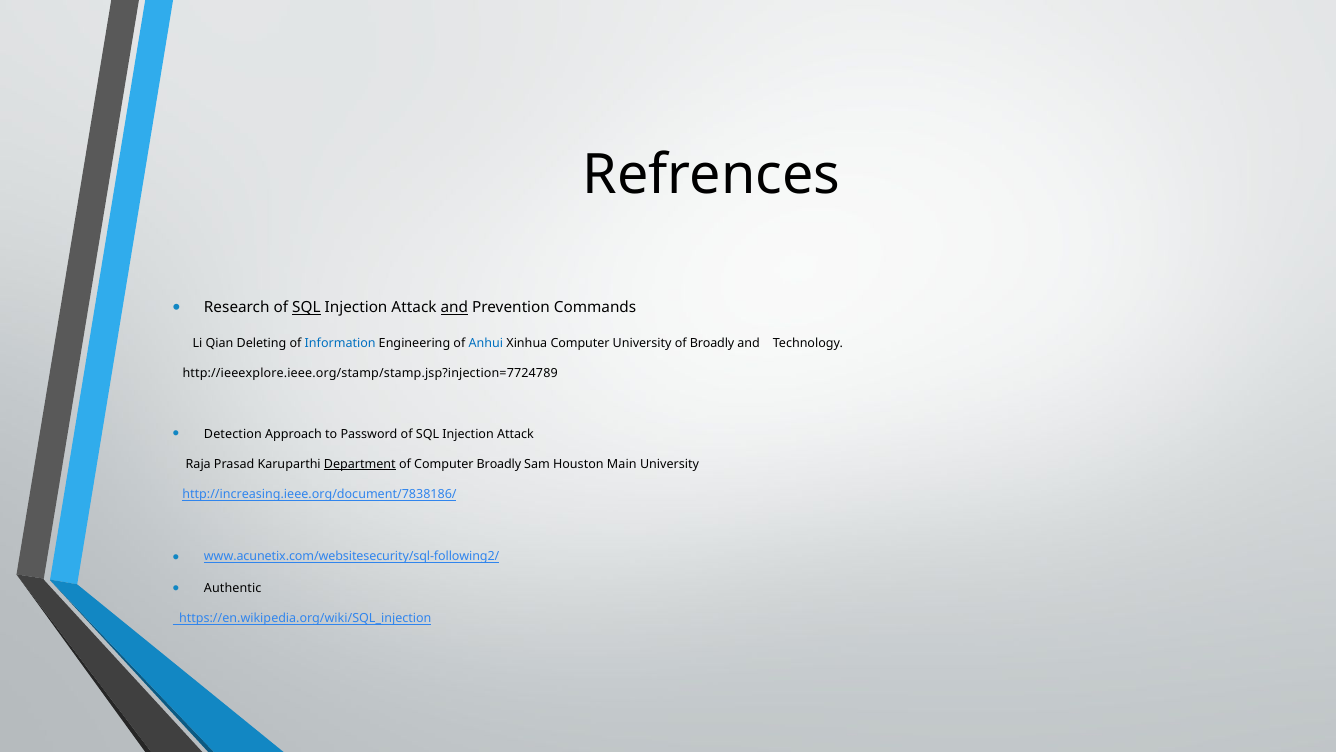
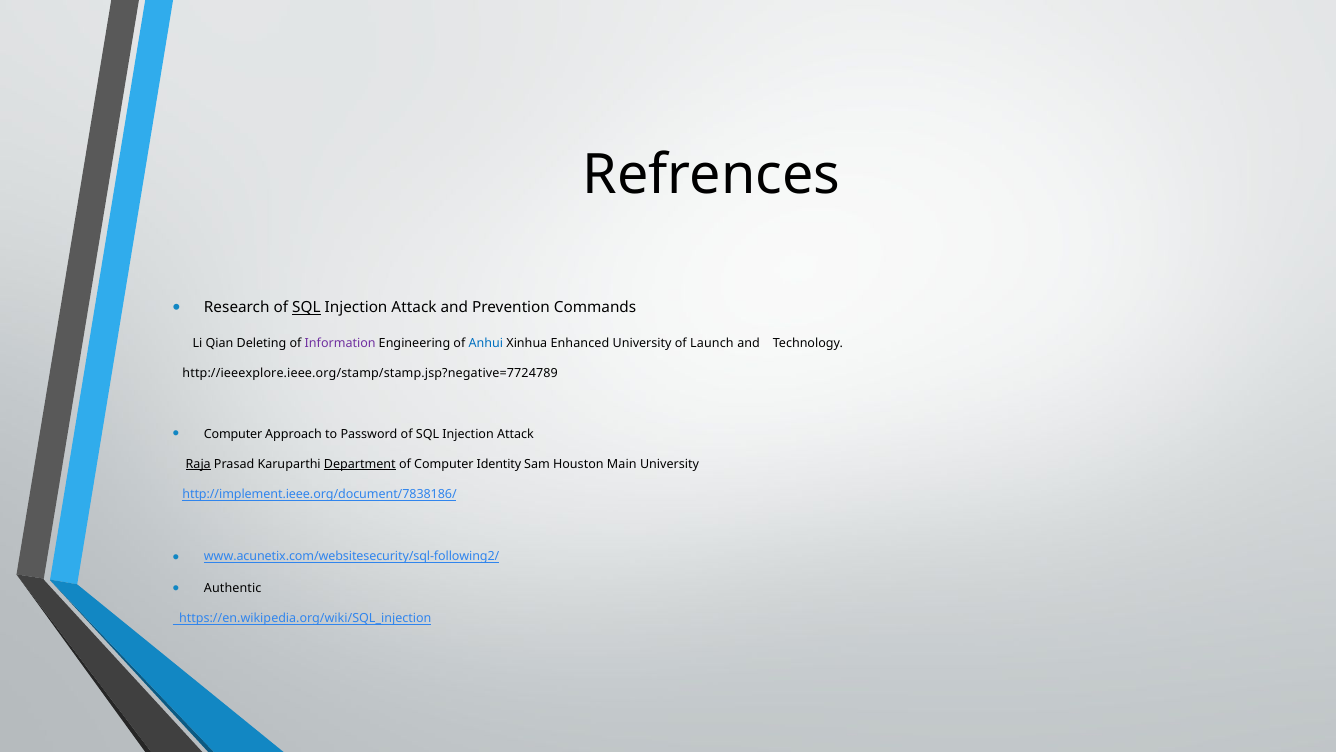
and underline: present -> none (454, 307)
Information colour: blue -> purple (340, 343)
Xinhua Computer: Computer -> Enhanced (580, 343)
of Broadly: Broadly -> Launch (712, 343)
http://ieeexplore.ieee.org/stamp/stamp.jsp?injection=7724789: http://ieeexplore.ieee.org/stamp/stamp.jsp?injection=7724789 -> http://ieeexplore.ieee.org/stamp/stamp.jsp?negative=7724789 (370, 374)
Detection: Detection -> Computer (233, 434)
Raja underline: none -> present (198, 464)
Computer Broadly: Broadly -> Identity (499, 464)
http://increasing.ieee.org/document/7838186/: http://increasing.ieee.org/document/7838186/ -> http://implement.ieee.org/document/7838186/ (320, 494)
